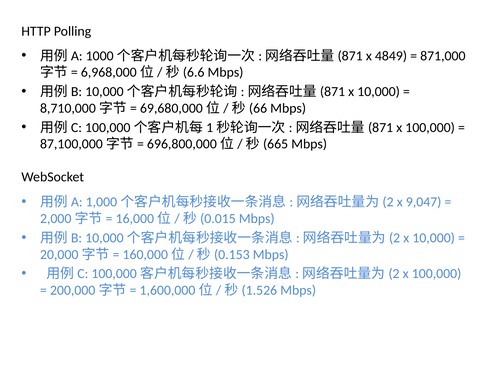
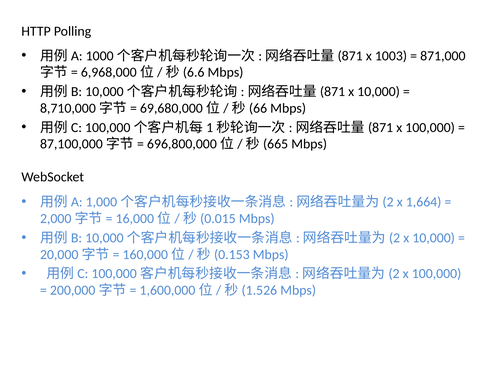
4849: 4849 -> 1003 (391, 56)
9,047: 9,047 -> 1,664 (424, 202)
